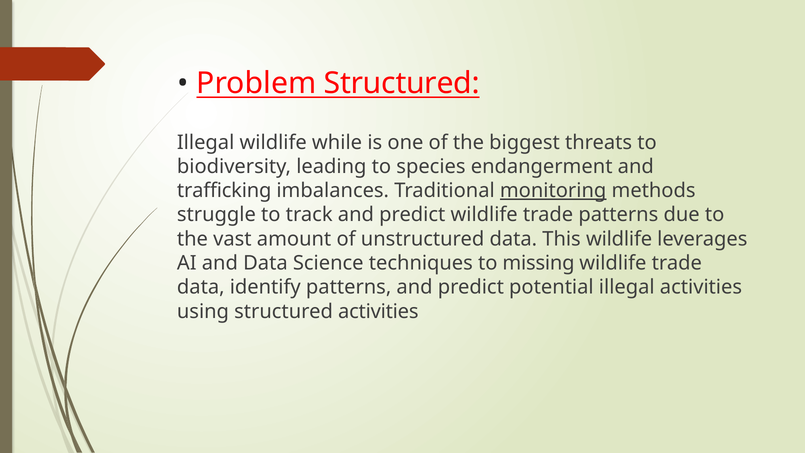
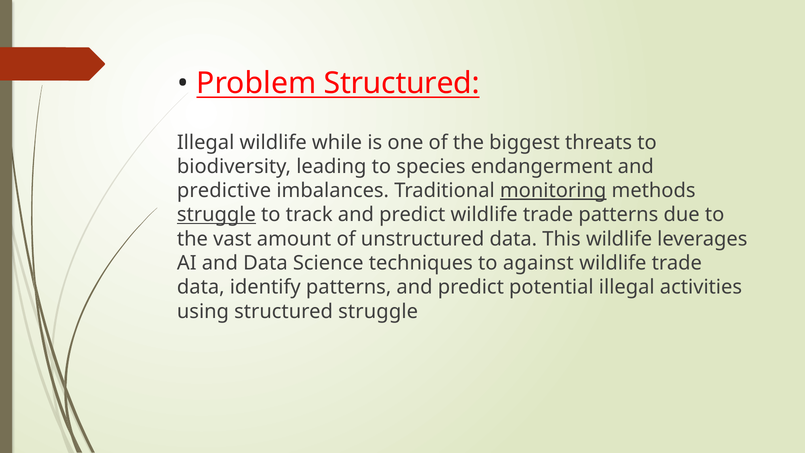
trafficking: trafficking -> predictive (224, 191)
struggle underline: none -> present (216, 215)
missing: missing -> against (538, 263)
structured activities: activities -> struggle (378, 311)
